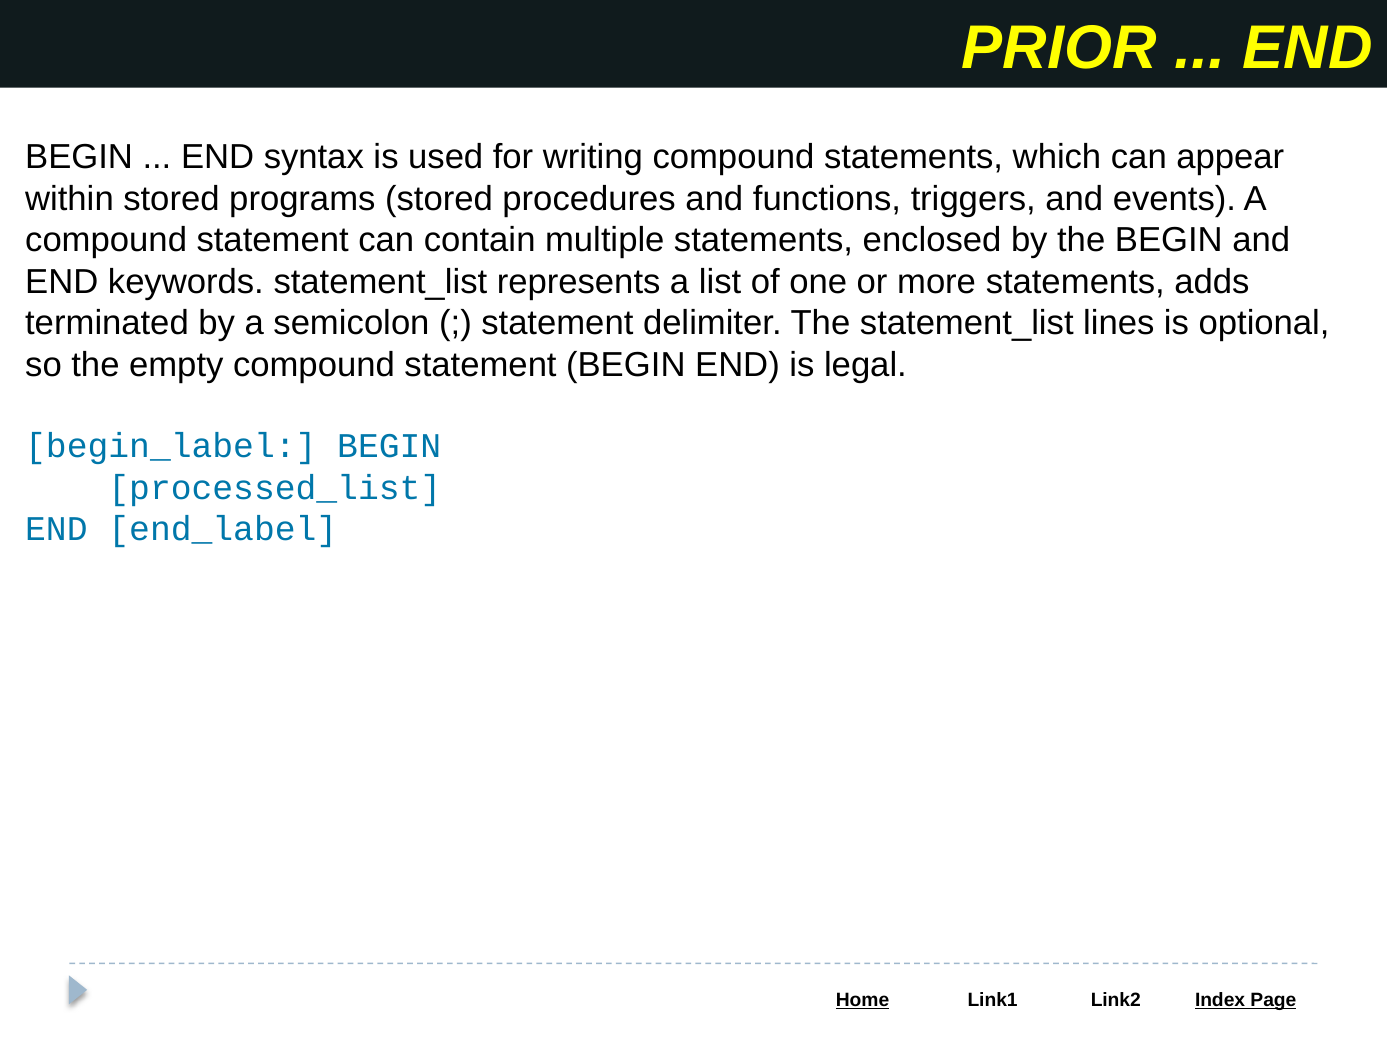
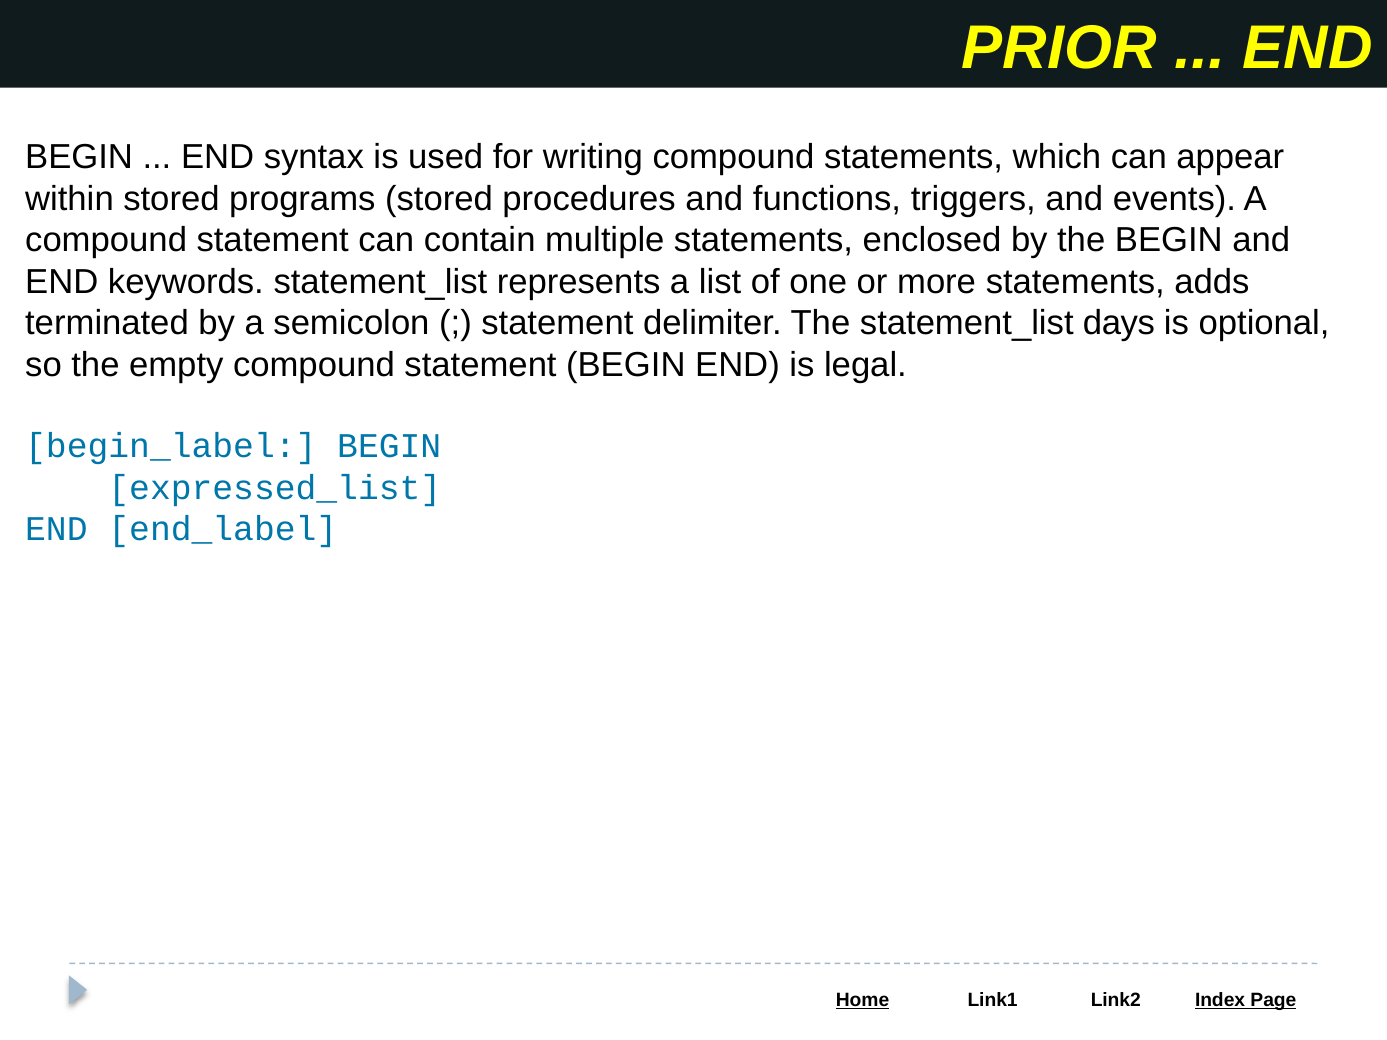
lines: lines -> days (1119, 324)
processed_list: processed_list -> expressed_list (275, 488)
